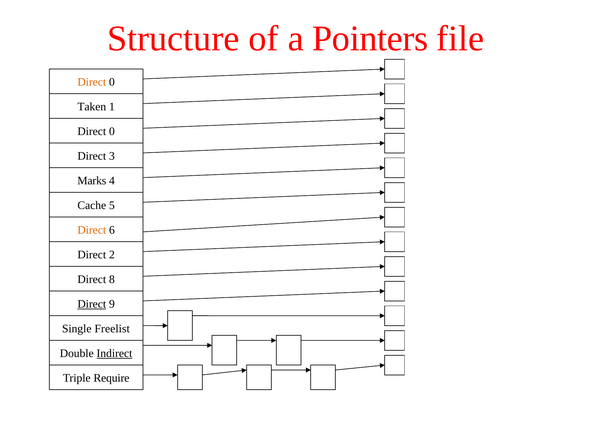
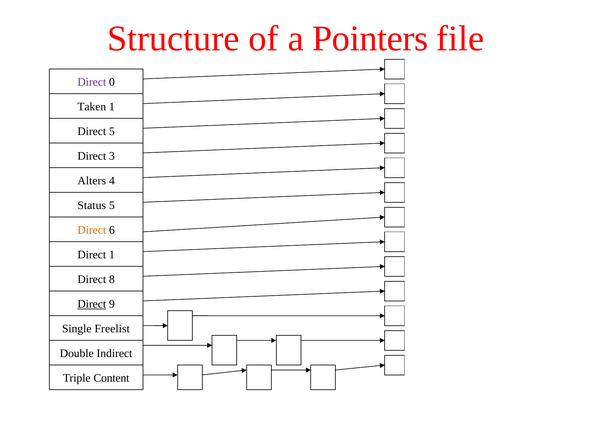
Direct colour: orange -> purple (92, 82)
0: 0 -> 5 (112, 131)
Marks: Marks -> Alters (92, 181)
Cache: Cache -> Status (92, 205)
Direct 2: 2 -> 1 (112, 255)
Indirect underline: present -> none (114, 353)
Require: Require -> Content (111, 378)
